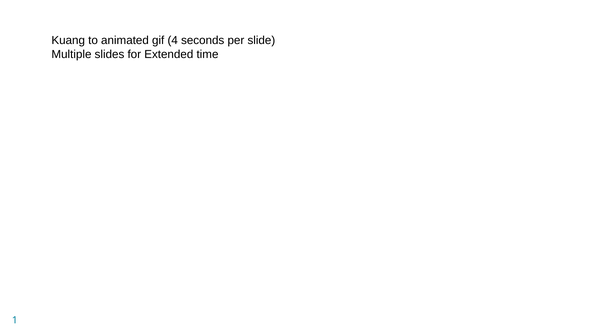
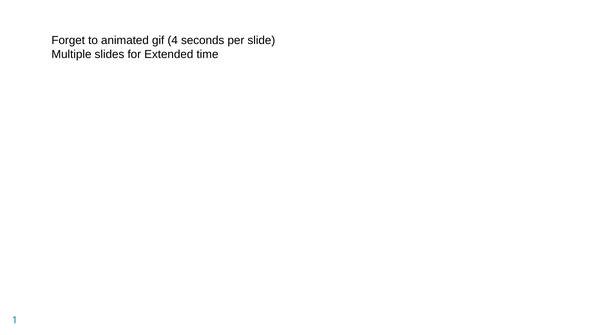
Kuang: Kuang -> Forget (68, 40)
